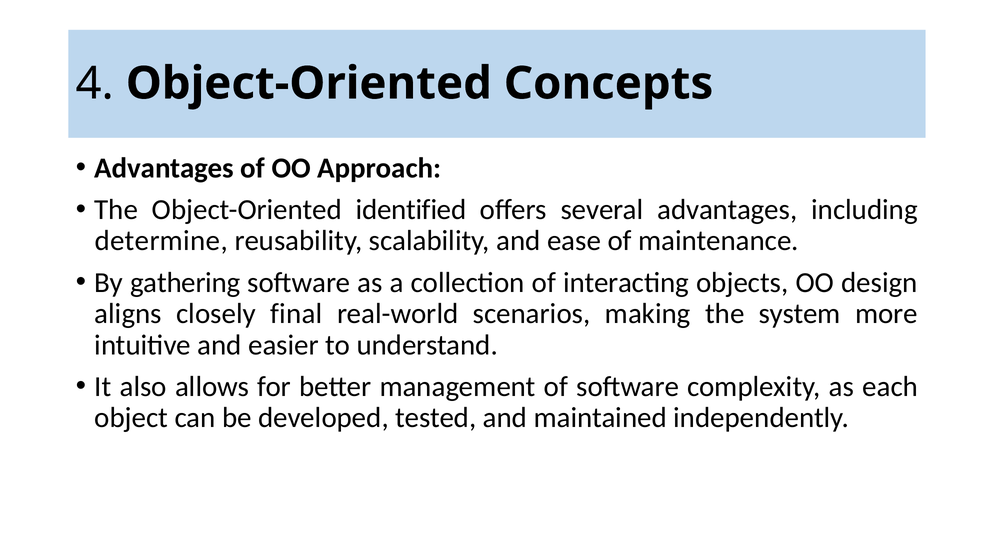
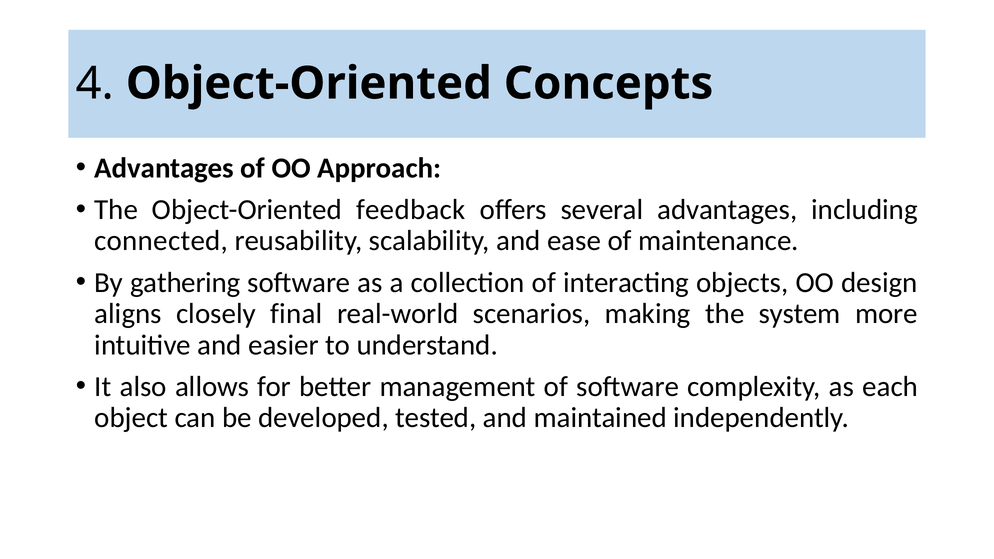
identified: identified -> feedback (411, 210)
determine: determine -> connected (161, 241)
